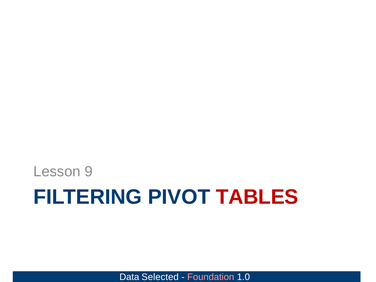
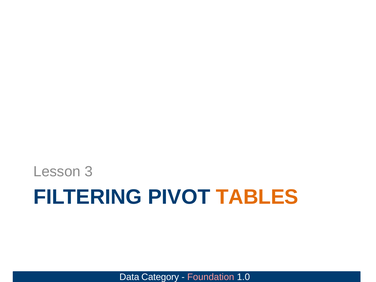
9: 9 -> 3 (89, 172)
TABLES colour: red -> orange (257, 197)
Selected: Selected -> Category (160, 277)
